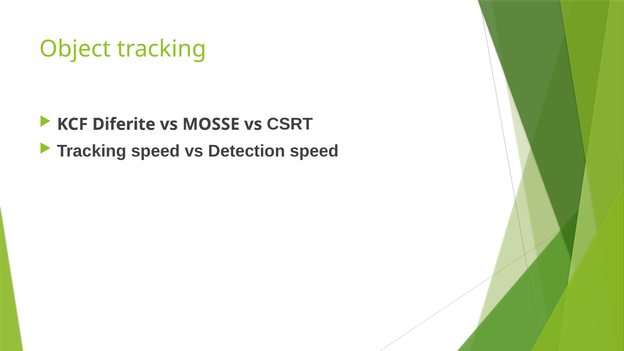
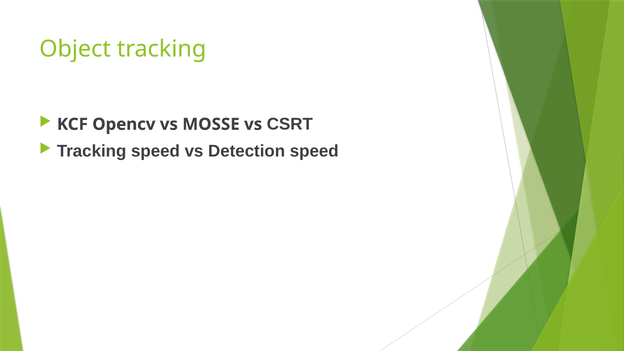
Diferite: Diferite -> Opencv (124, 124)
